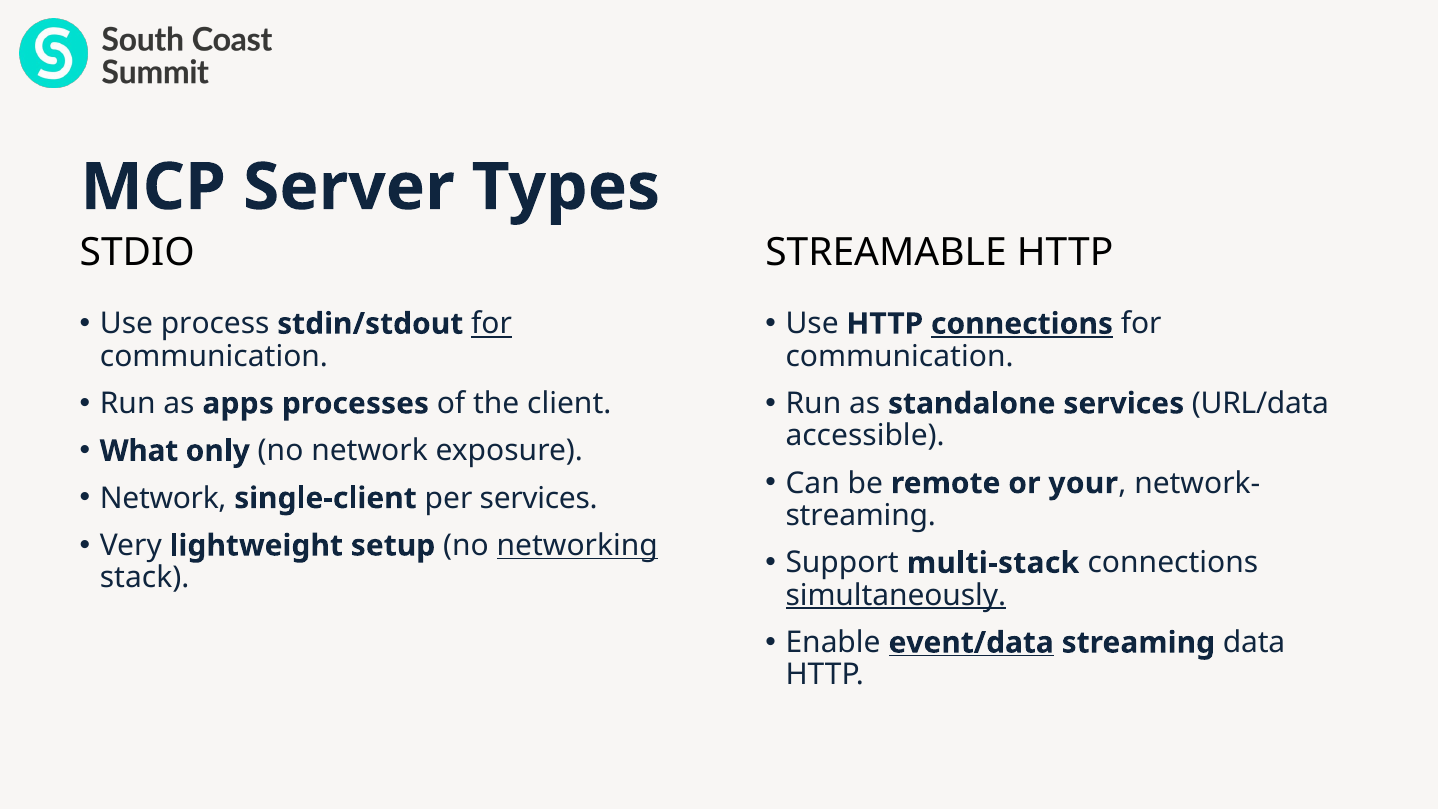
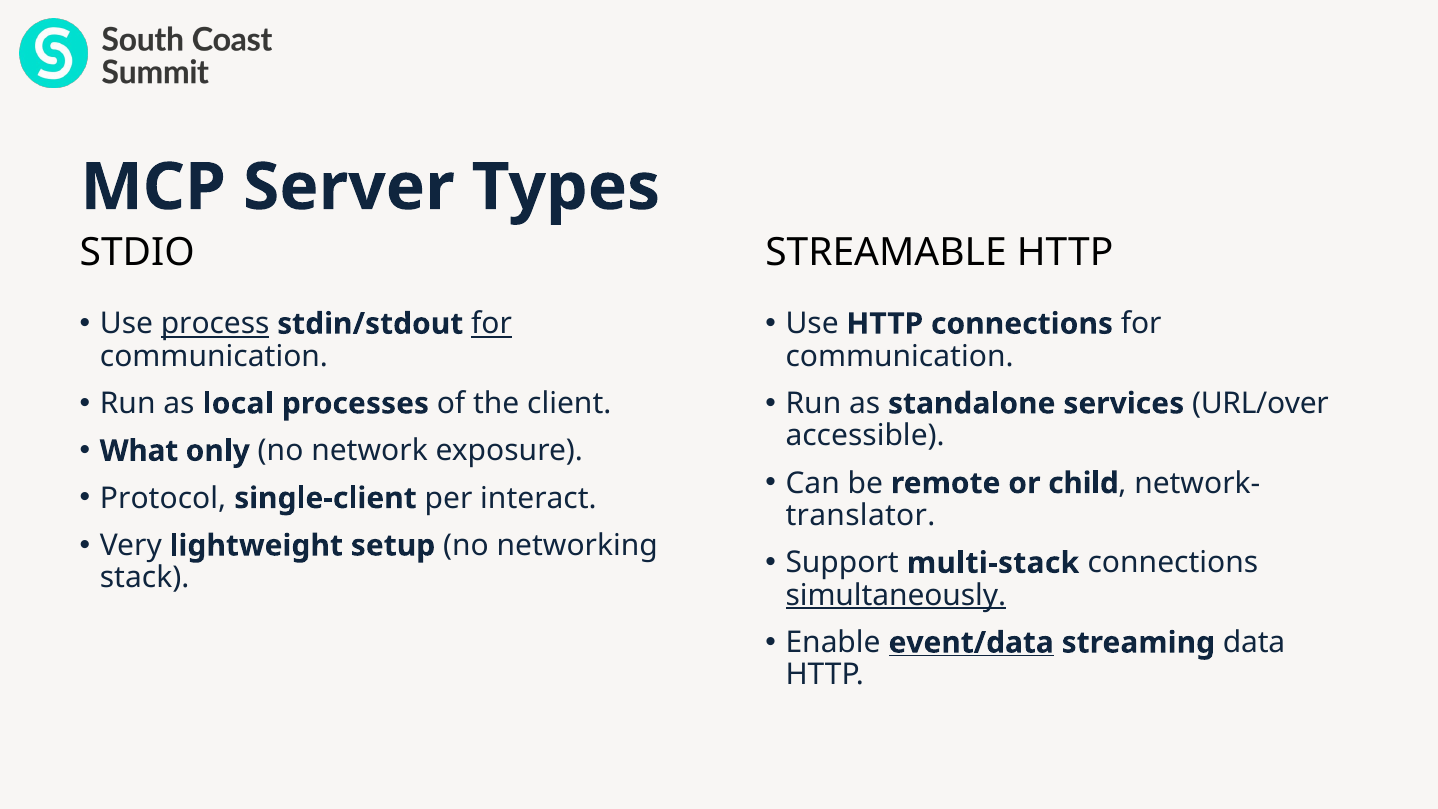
process underline: none -> present (215, 324)
connections underline: present -> none (1022, 324)
apps: apps -> local (238, 403)
URL/data: URL/data -> URL/over (1260, 403)
your: your -> child (1084, 483)
Network: Network -> Protocol (163, 498)
per services: services -> interact (538, 498)
streaming: streaming -> translator (860, 516)
networking underline: present -> none (577, 546)
